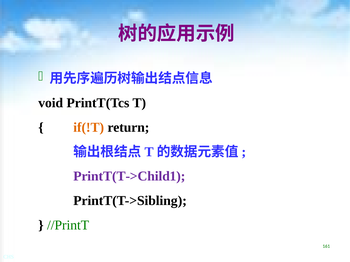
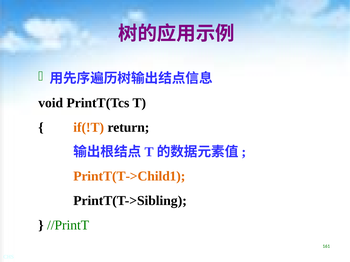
PrintT(T->Child1 colour: purple -> orange (129, 177)
